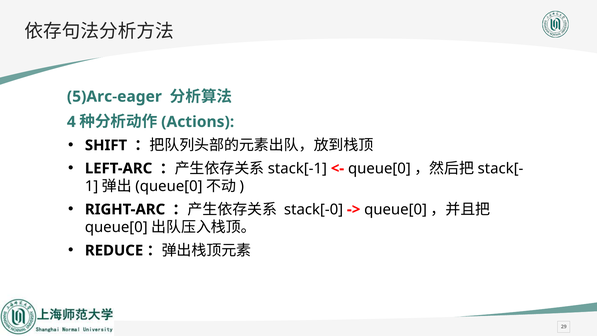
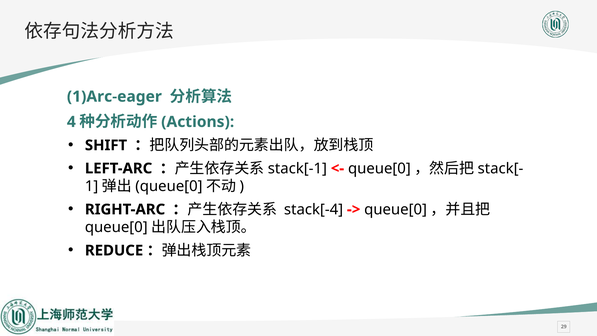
5)Arc-eager: 5)Arc-eager -> 1)Arc-eager (114, 97)
stack[-0: stack[-0 -> stack[-4 (314, 209)
